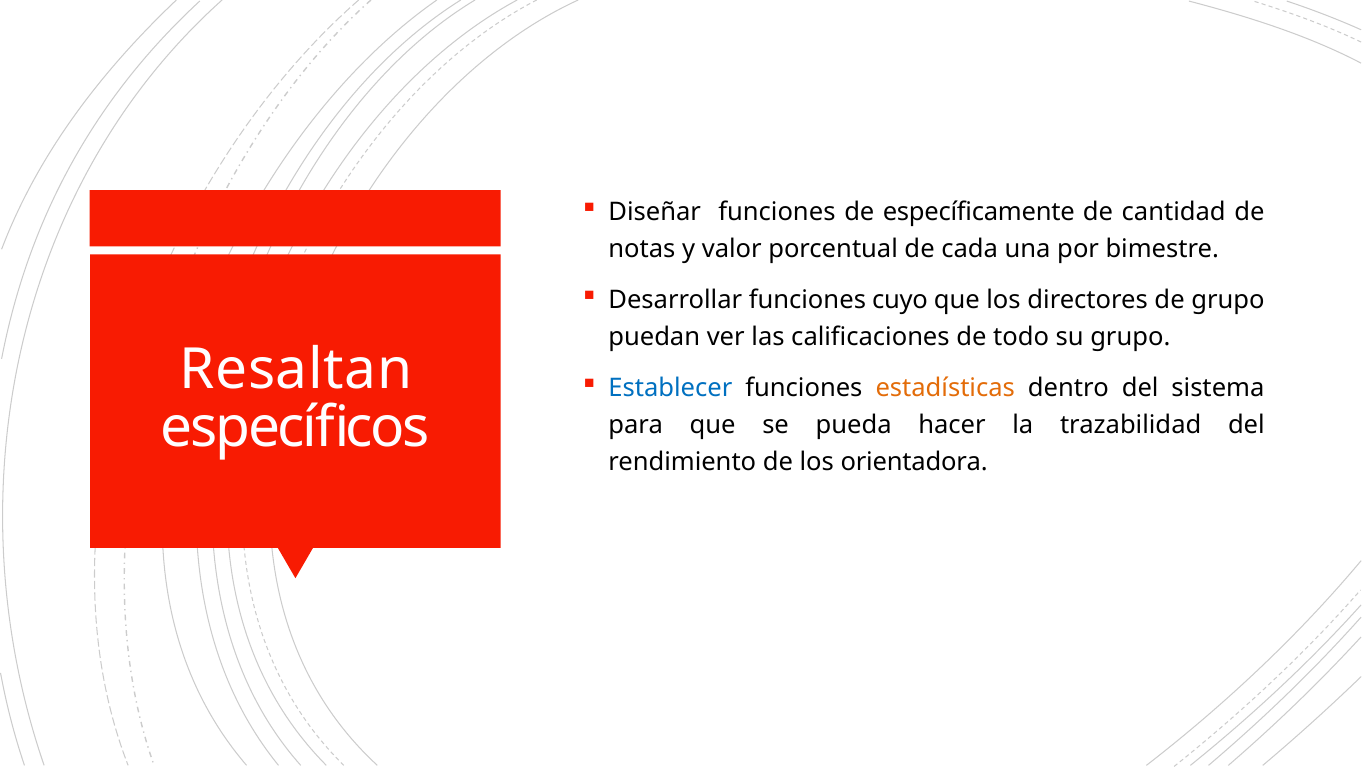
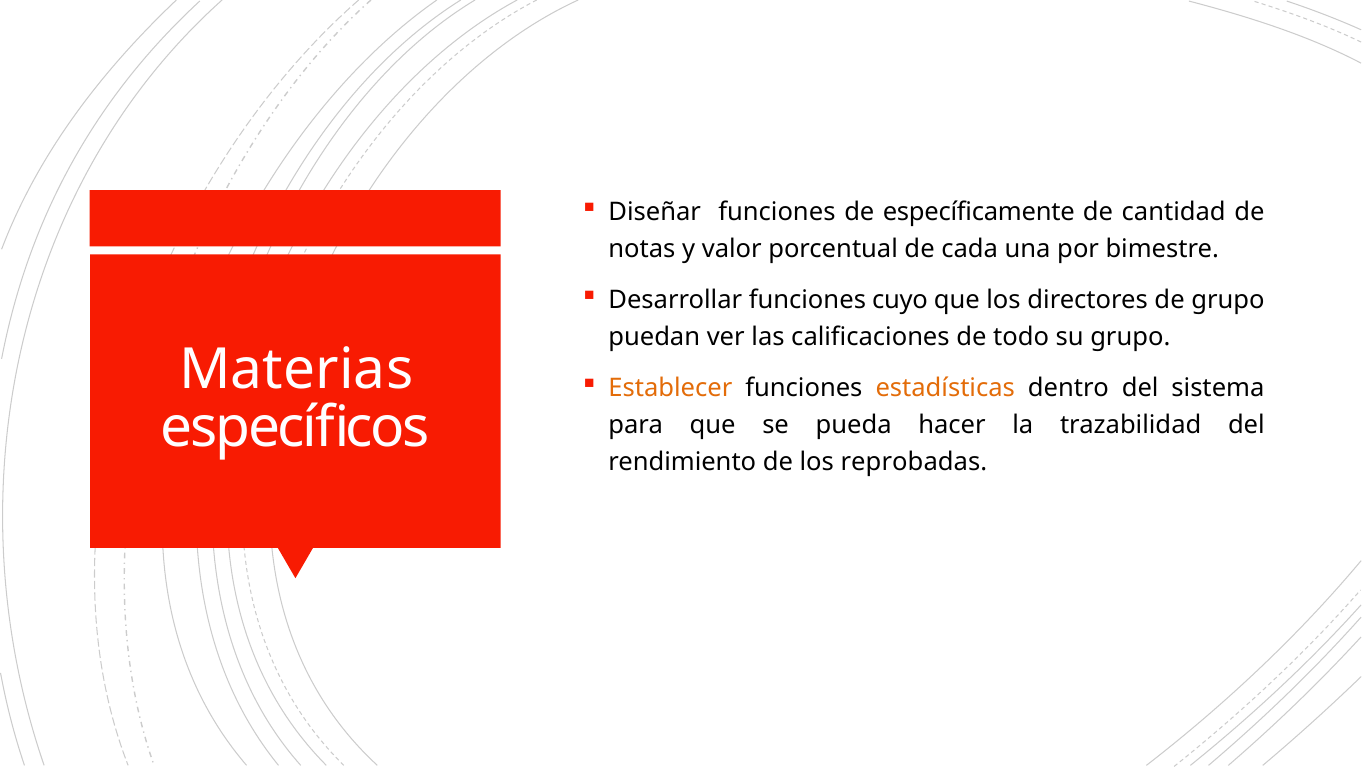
Resaltan: Resaltan -> Materias (296, 370)
Establecer colour: blue -> orange (670, 388)
orientadora: orientadora -> reprobadas (914, 462)
